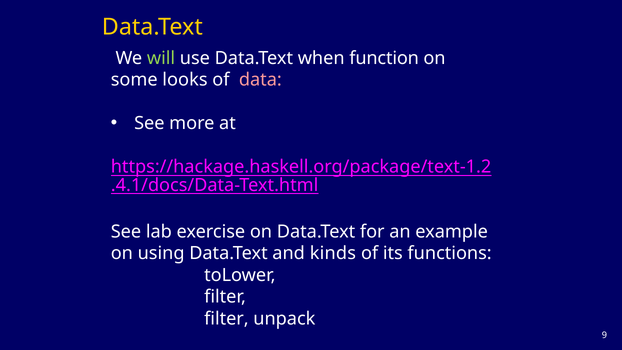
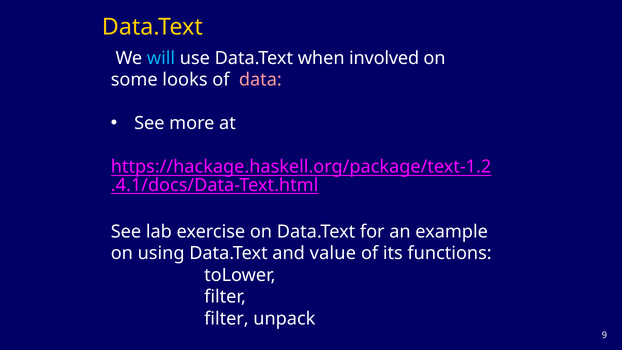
will colour: light green -> light blue (161, 58)
function: function -> involved (384, 58)
kinds: kinds -> value (333, 253)
